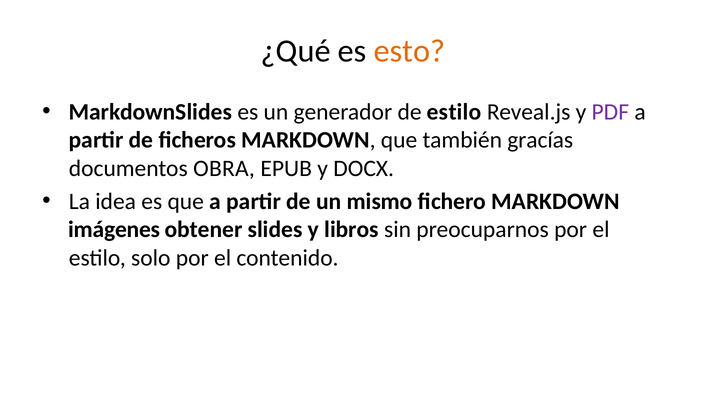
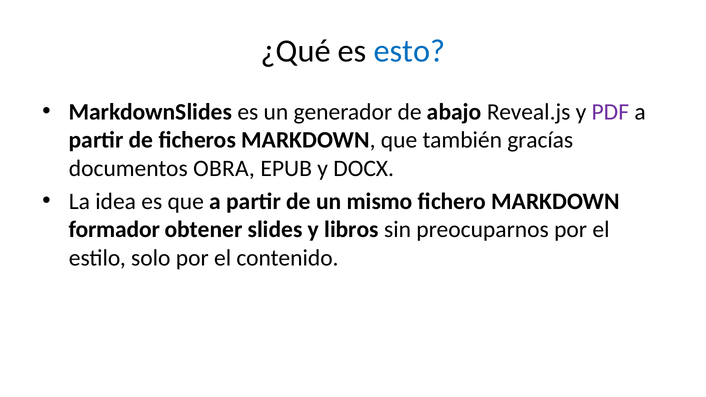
esto colour: orange -> blue (409, 51)
de estilo: estilo -> abajo (454, 112)
imágenes: imágenes -> formador (114, 230)
